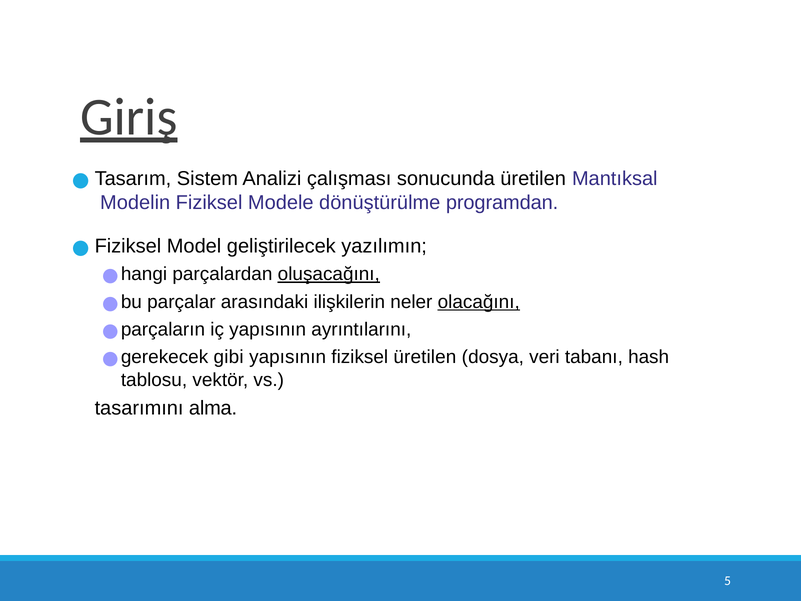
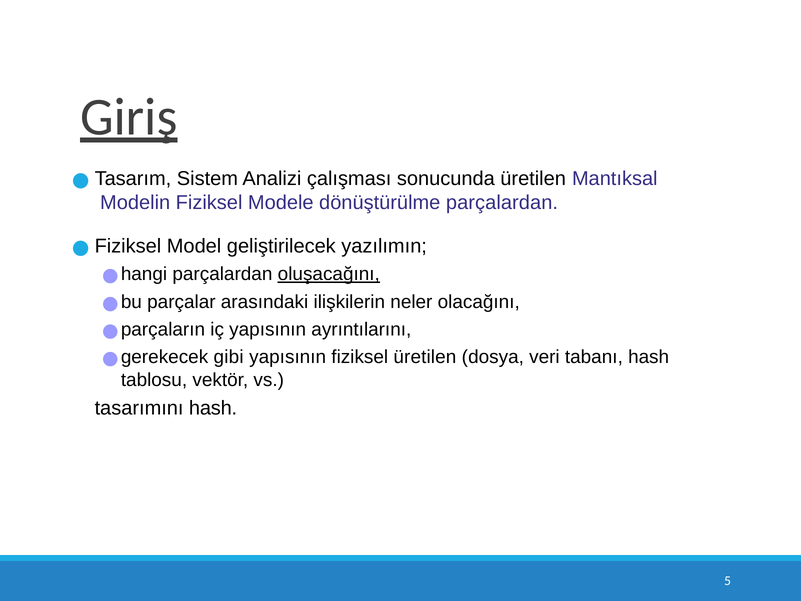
dönüştürülme programdan: programdan -> parçalardan (502, 203)
olacağını underline: present -> none (479, 302)
tasarımını alma: alma -> hash (213, 408)
